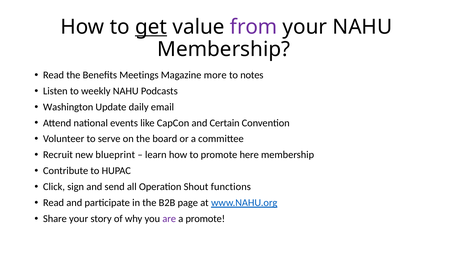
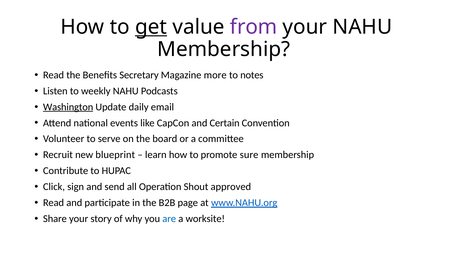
Meetings: Meetings -> Secretary (139, 75)
Washington underline: none -> present (68, 107)
here: here -> sure (249, 155)
functions: functions -> approved (231, 187)
are colour: purple -> blue (169, 219)
a promote: promote -> worksite (205, 219)
